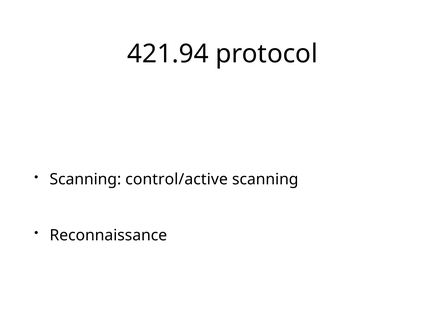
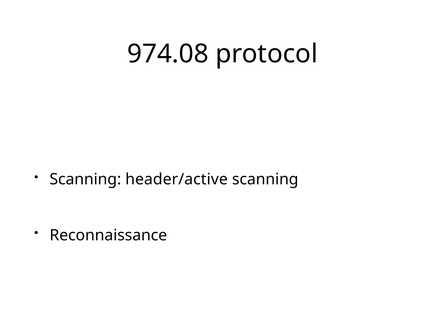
421.94: 421.94 -> 974.08 (168, 54)
control/active: control/active -> header/active (177, 179)
